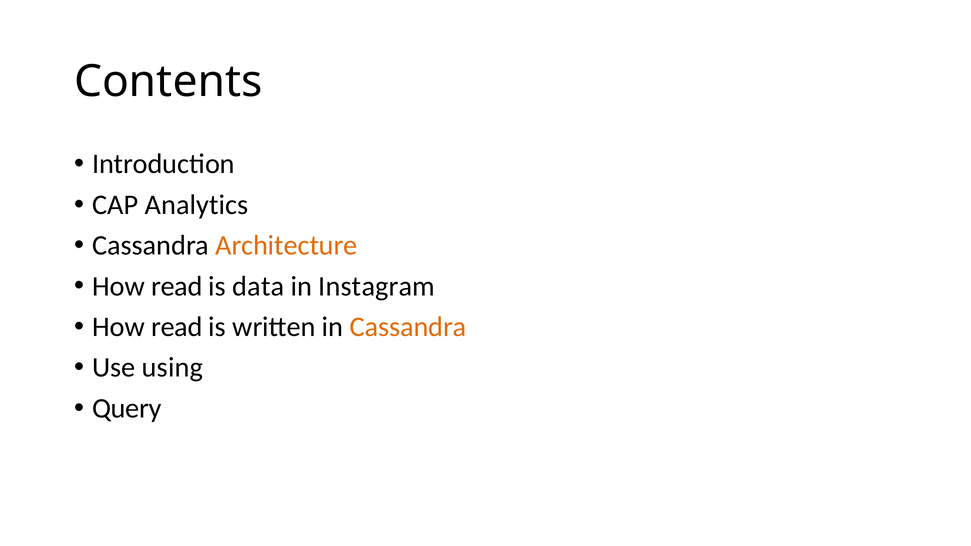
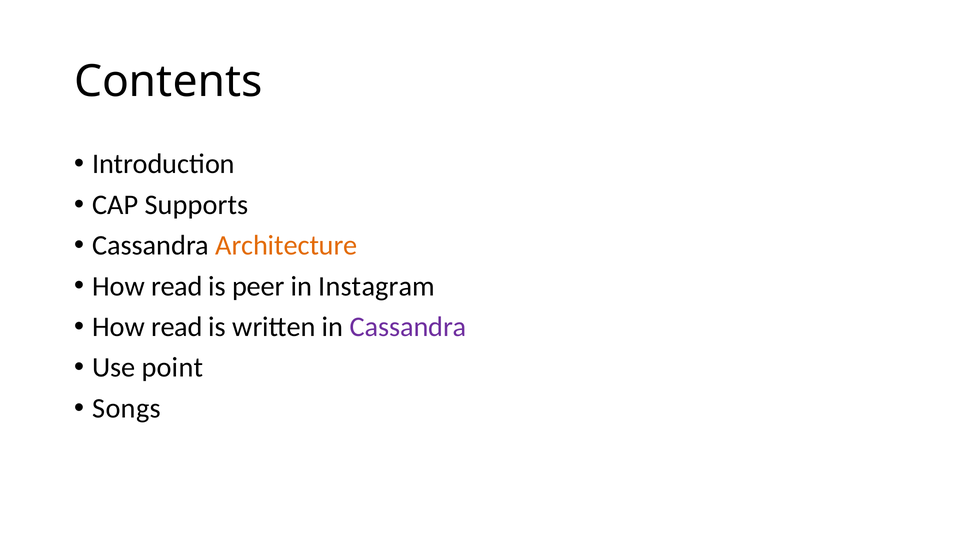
Analytics: Analytics -> Supports (196, 205)
data: data -> peer (258, 286)
Cassandra colour: orange -> purple (408, 327)
using: using -> point (173, 368)
Query: Query -> Songs (127, 408)
